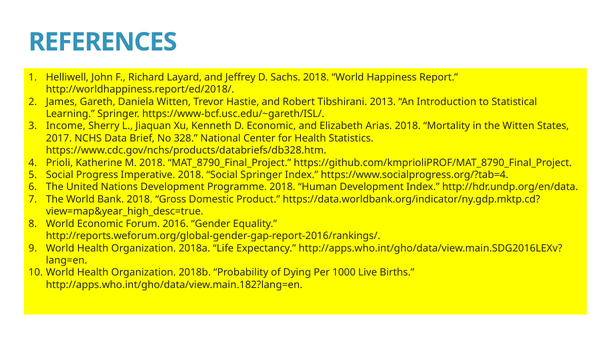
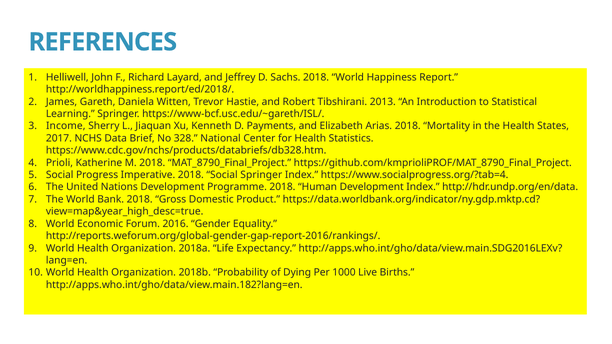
D Economic: Economic -> Payments (271, 126)
the Witten: Witten -> Health (519, 126)
